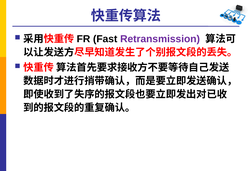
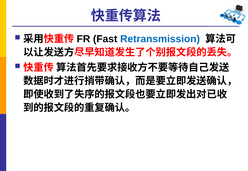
Retransmission colour: purple -> blue (160, 39)
